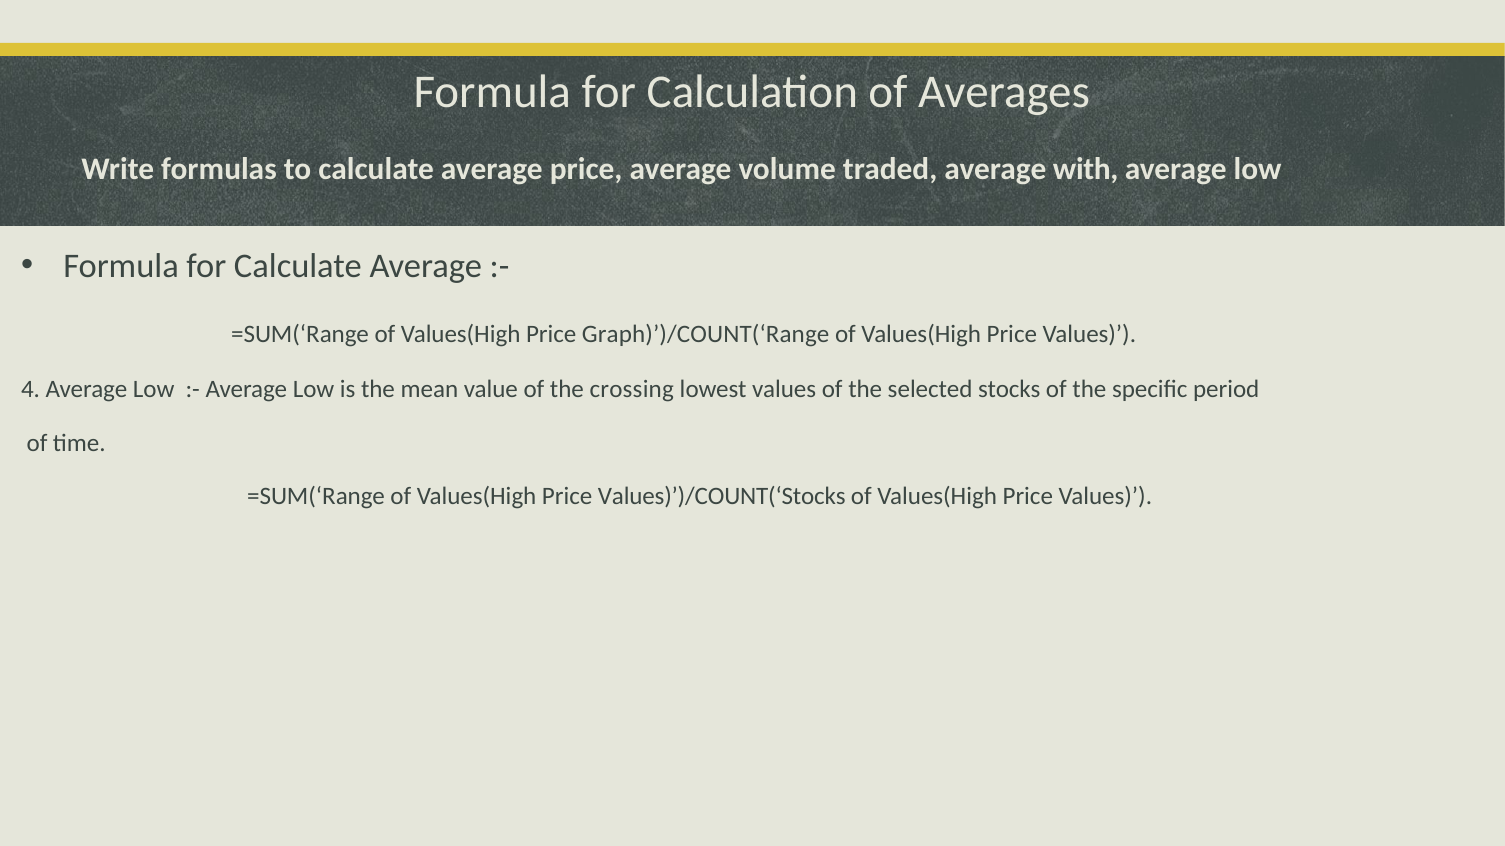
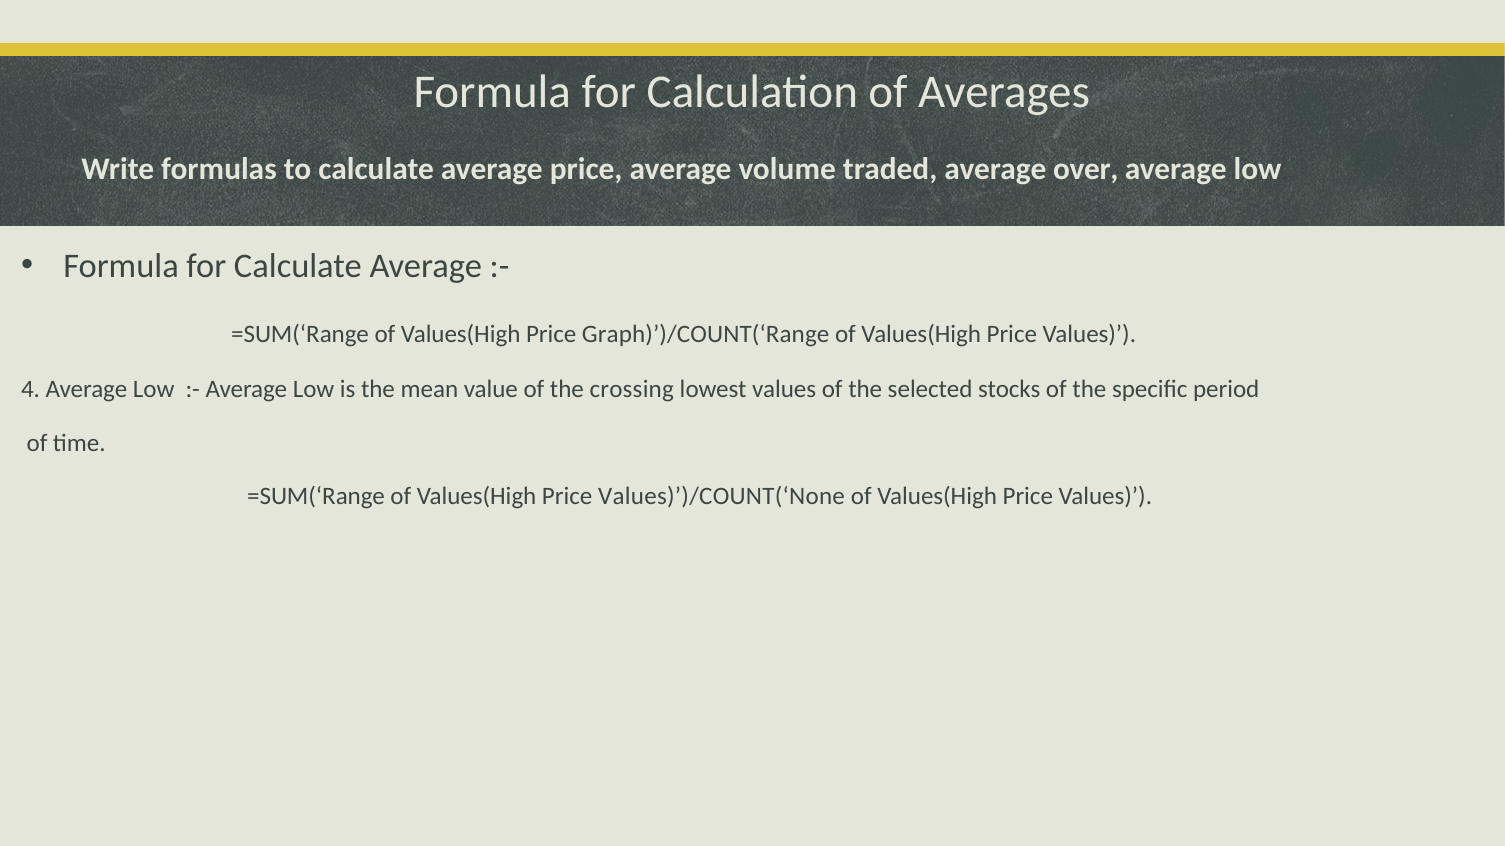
with: with -> over (1086, 169)
Values)’)/COUNT(‘Stocks: Values)’)/COUNT(‘Stocks -> Values)’)/COUNT(‘None (722, 497)
